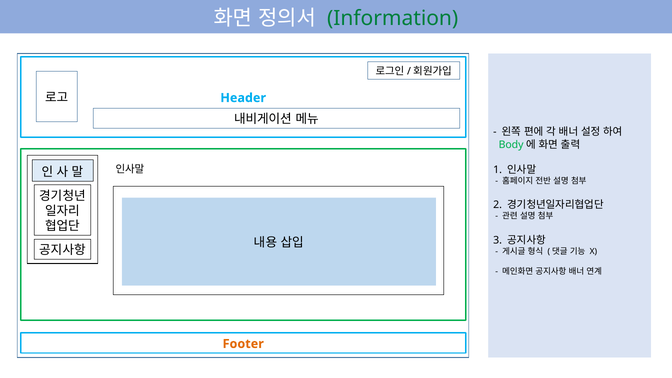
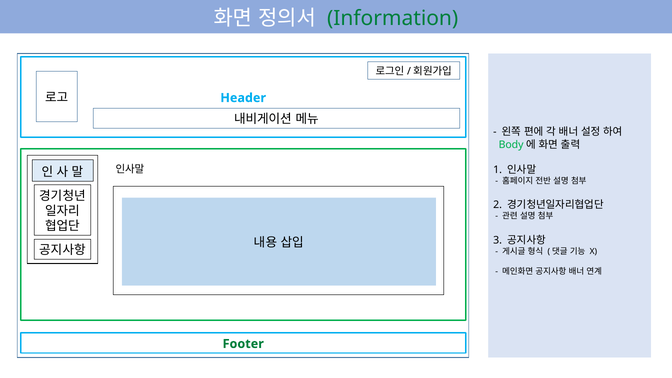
Footer colour: orange -> green (243, 344)
